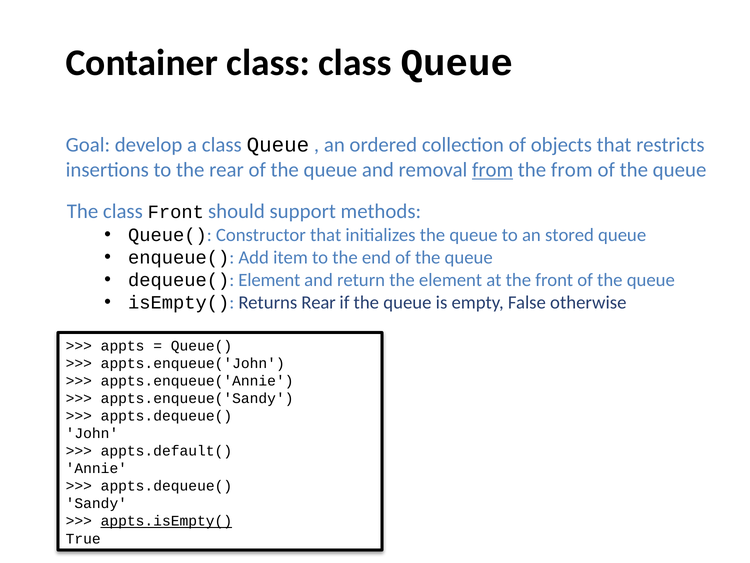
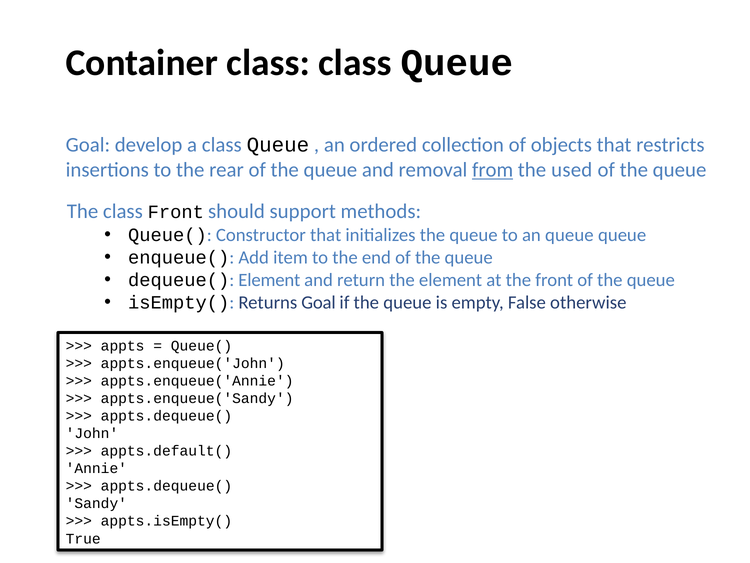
the from: from -> used (572, 170)
an stored: stored -> queue (569, 235)
Returns Rear: Rear -> Goal (318, 302)
appts.isEmpty( underline: present -> none (166, 521)
